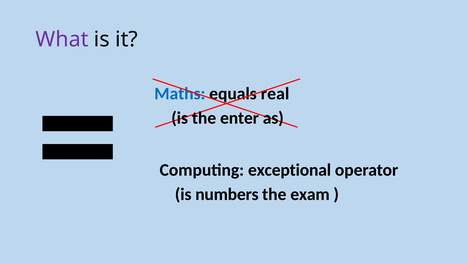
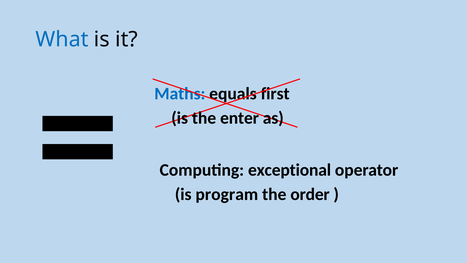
What colour: purple -> blue (62, 39)
real: real -> first (275, 93)
numbers: numbers -> program (227, 194)
exam: exam -> order (310, 194)
